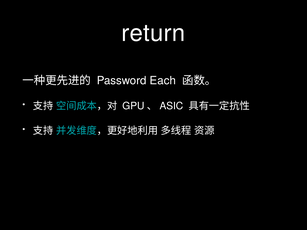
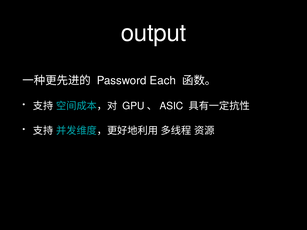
return: return -> output (154, 33)
